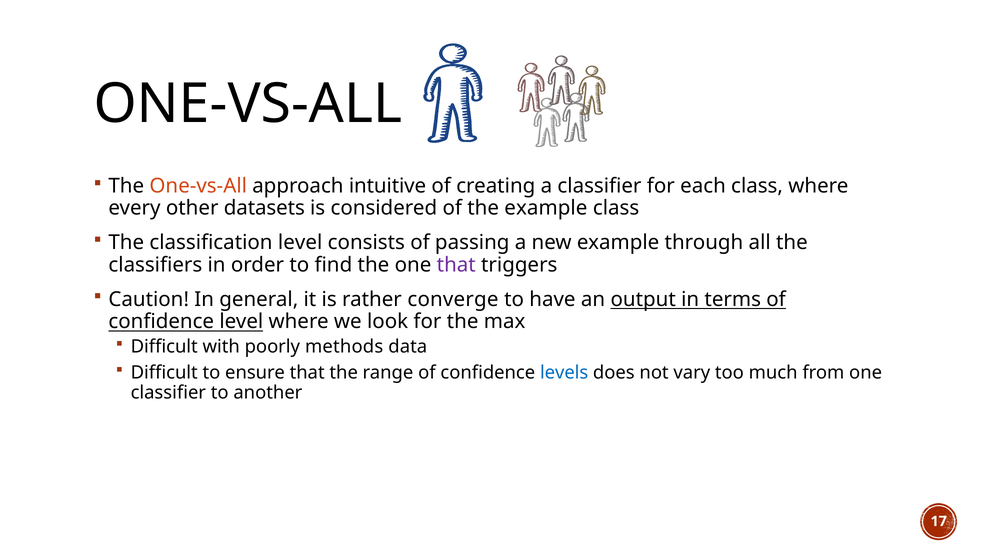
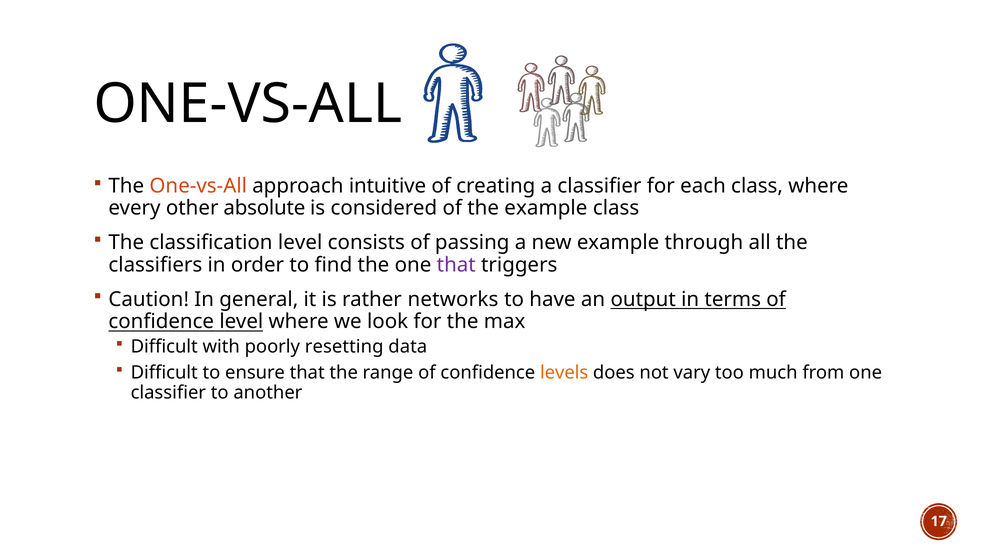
datasets: datasets -> absolute (264, 208)
converge: converge -> networks (453, 299)
methods: methods -> resetting (344, 346)
levels colour: blue -> orange (564, 372)
